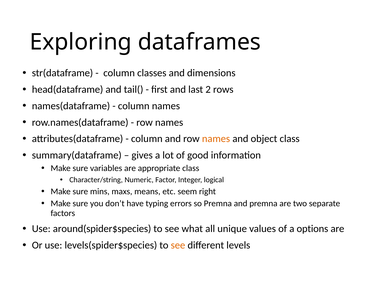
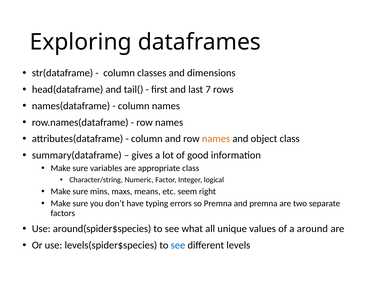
2: 2 -> 7 (208, 90)
options: options -> around (312, 229)
see colour: orange -> blue (178, 245)
